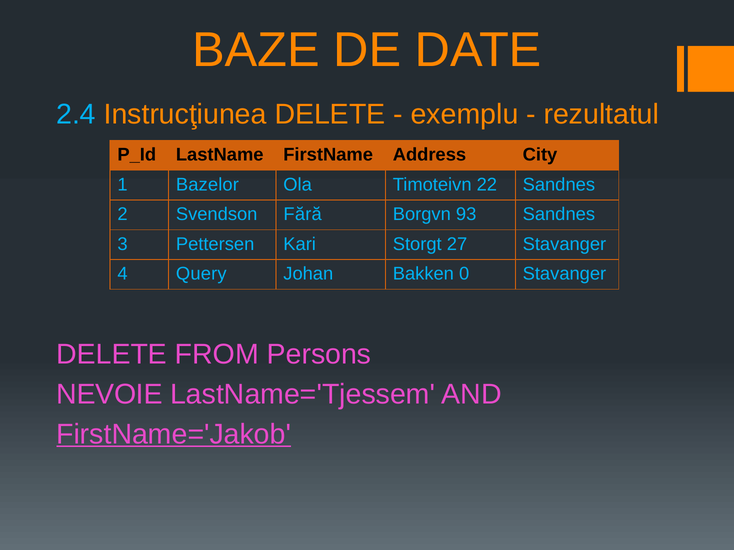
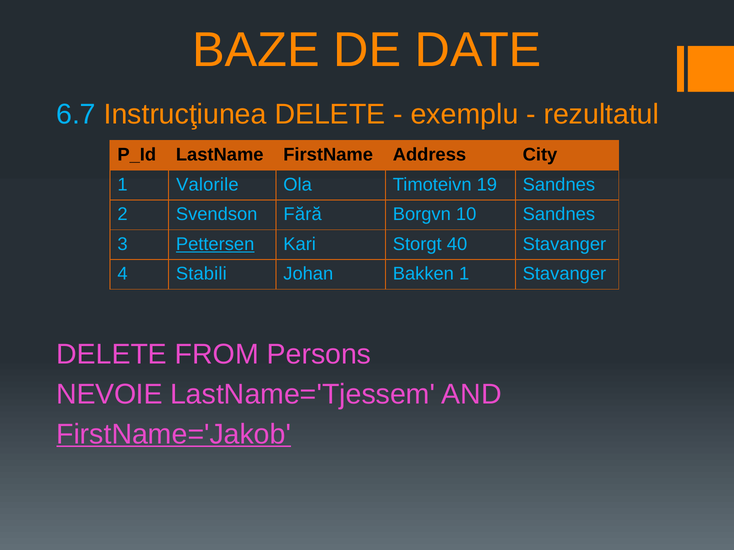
2.4: 2.4 -> 6.7 (76, 115)
Bazelor: Bazelor -> Valorile (207, 185)
22: 22 -> 19 (487, 185)
93: 93 -> 10 (466, 214)
Pettersen underline: none -> present (215, 244)
27: 27 -> 40 (457, 244)
Query: Query -> Stabili (201, 274)
Bakken 0: 0 -> 1 (464, 274)
